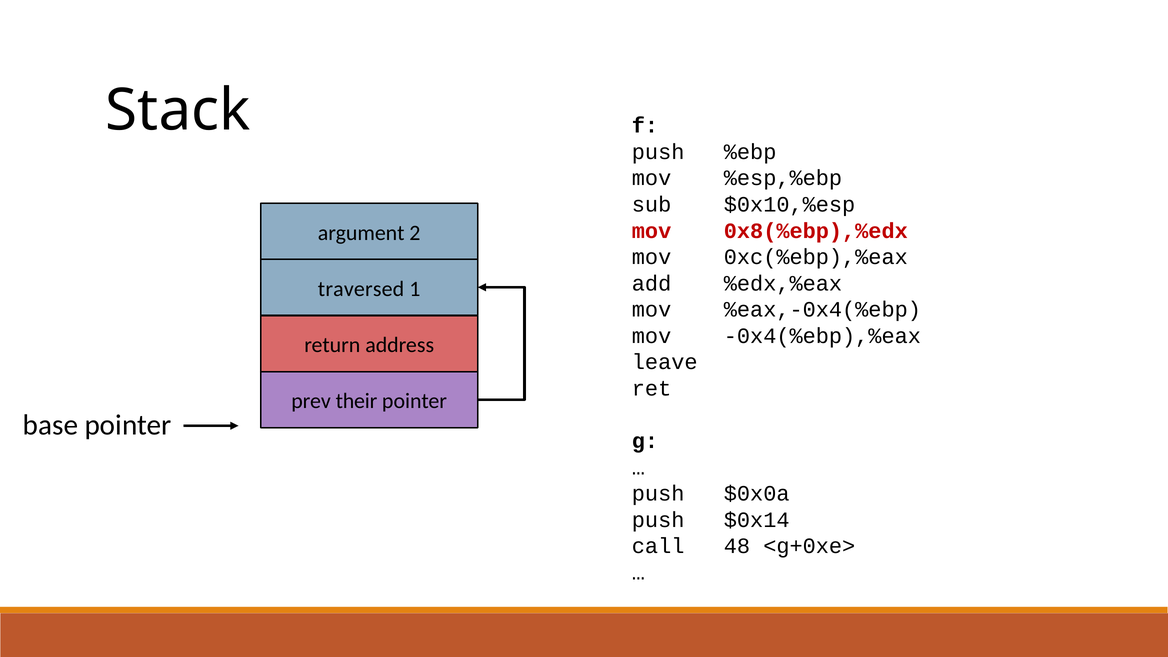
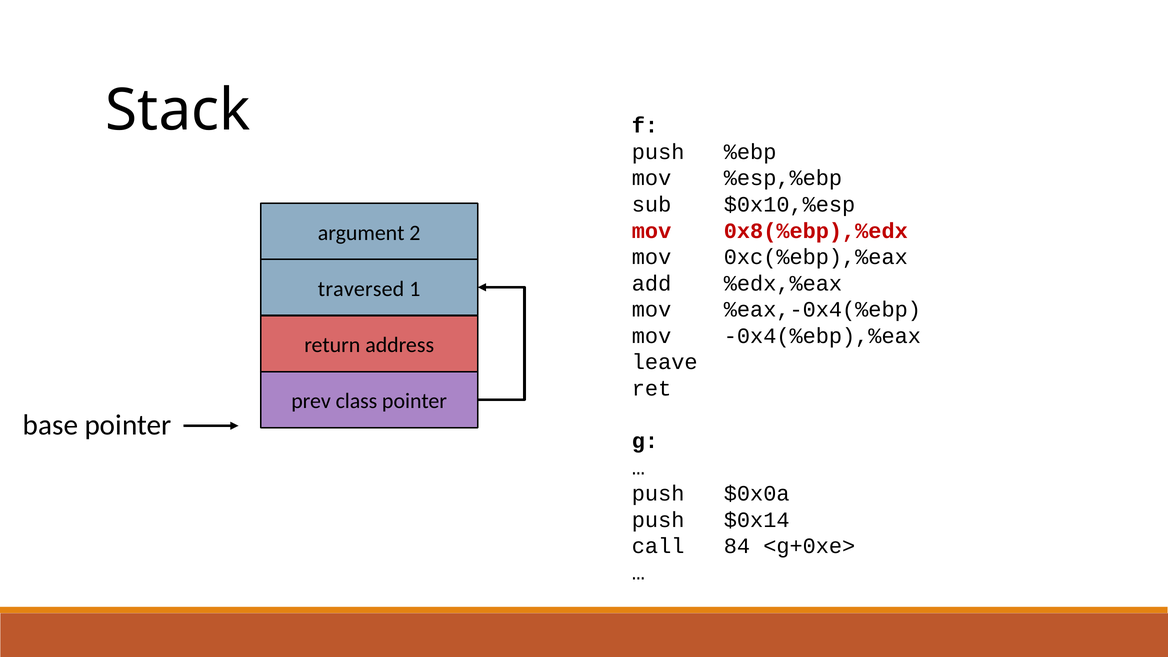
their: their -> class (356, 401)
48: 48 -> 84 (737, 546)
